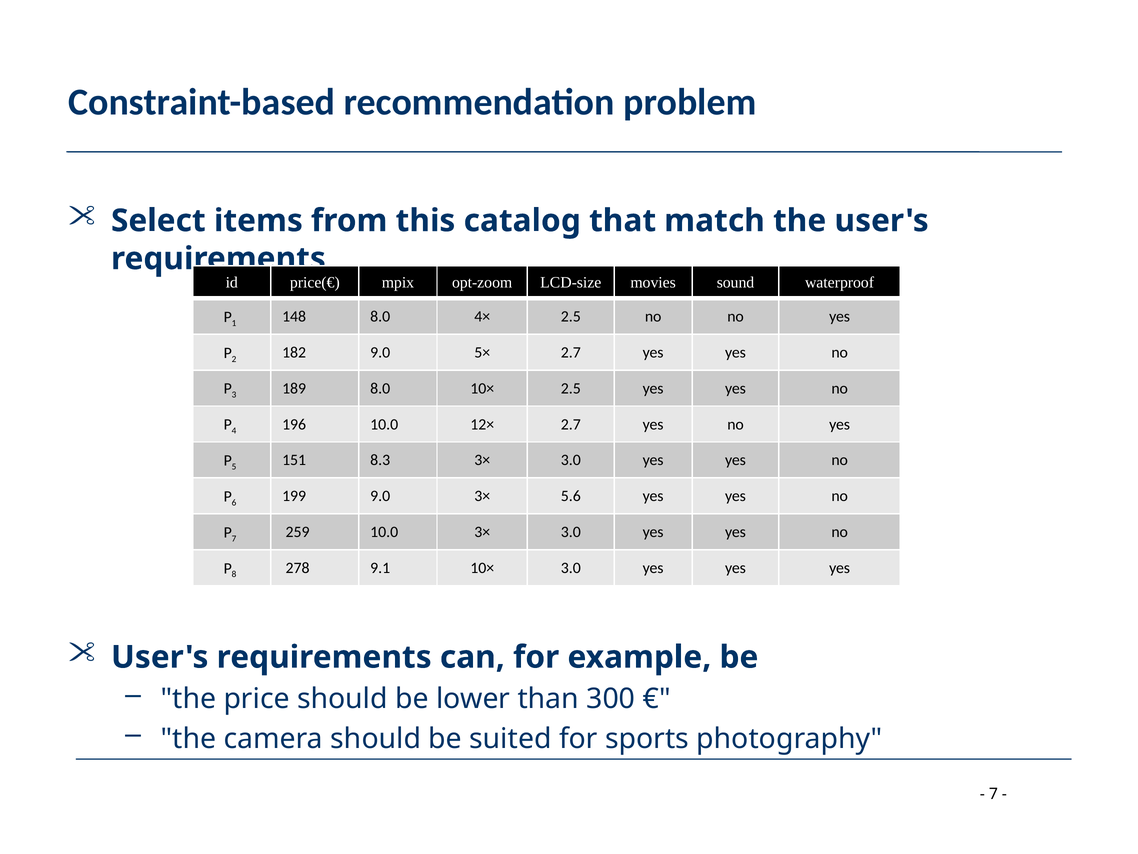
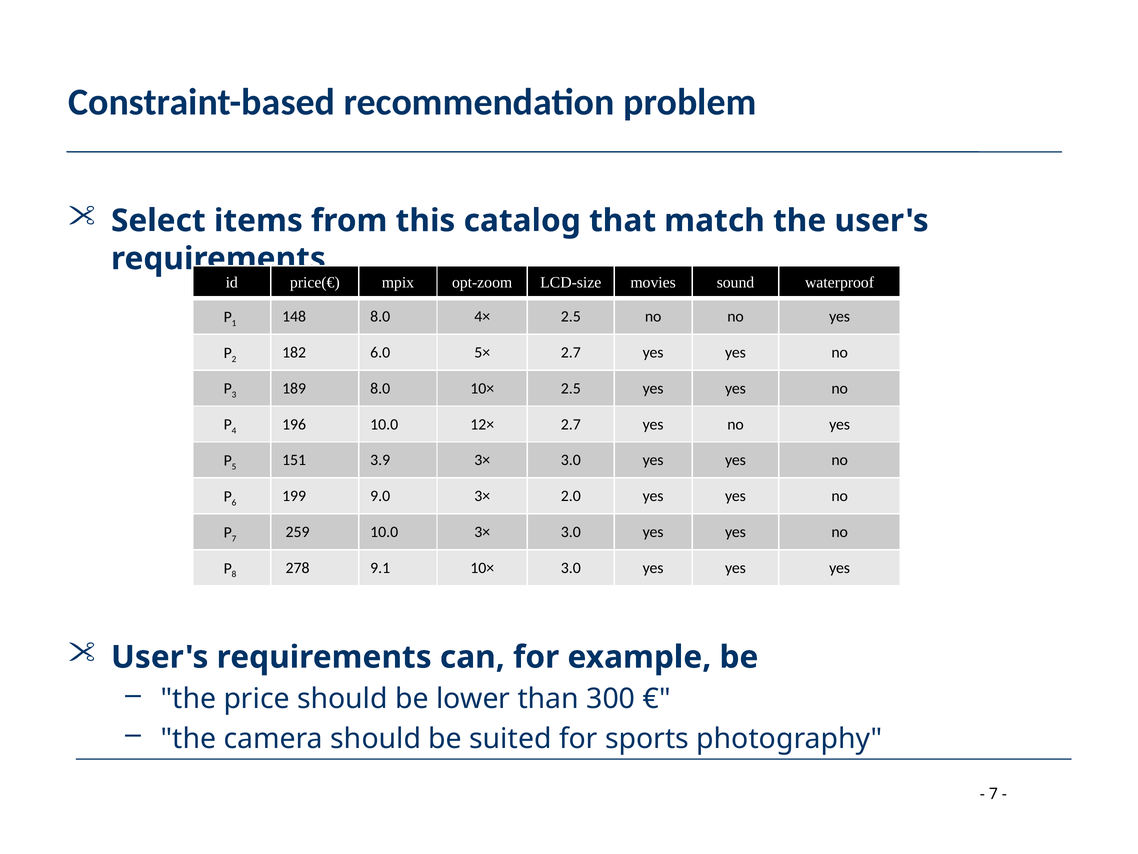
182 9.0: 9.0 -> 6.0 (380, 352)
8.3: 8.3 -> 3.9 (380, 460)
5.6: 5.6 -> 2.0 (571, 496)
